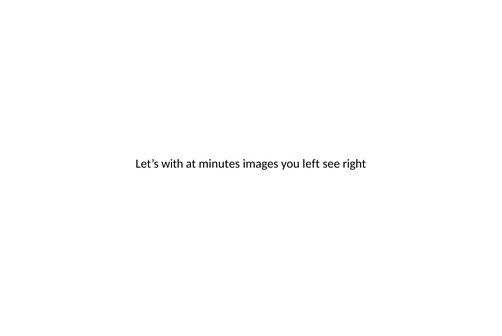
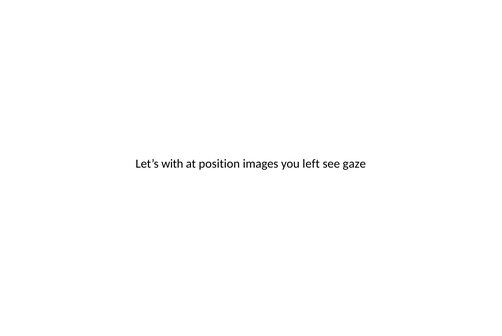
minutes: minutes -> position (219, 164)
right: right -> gaze (354, 164)
